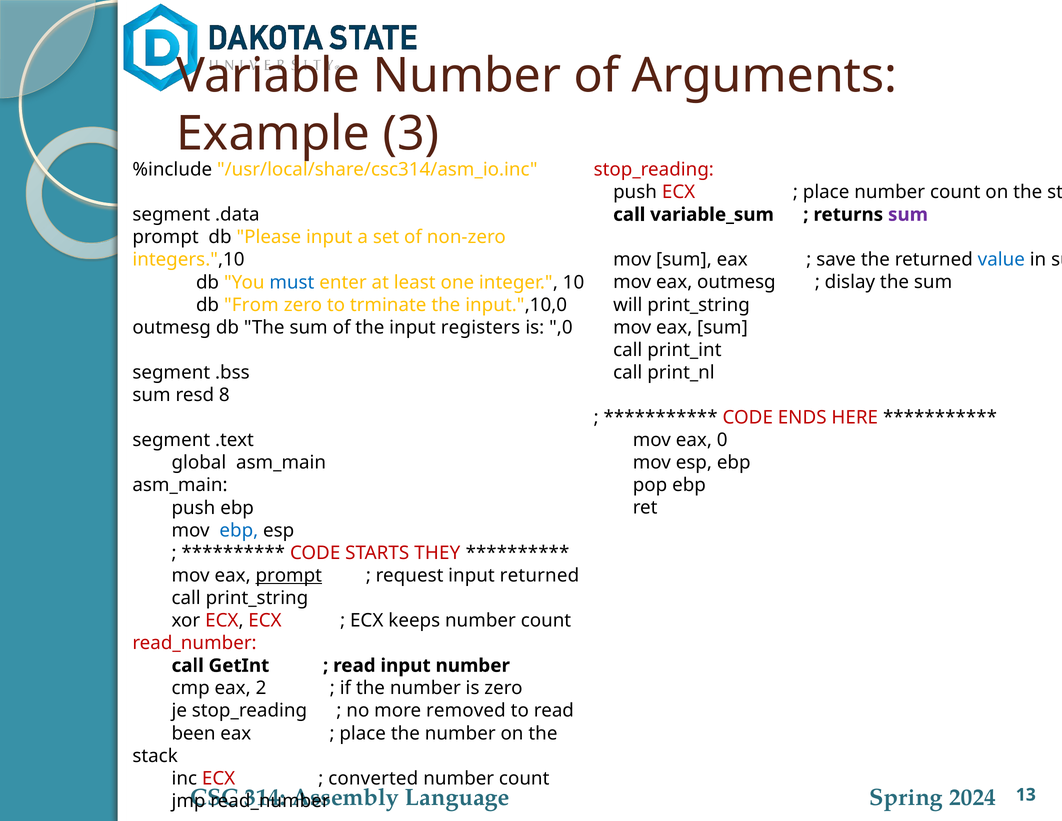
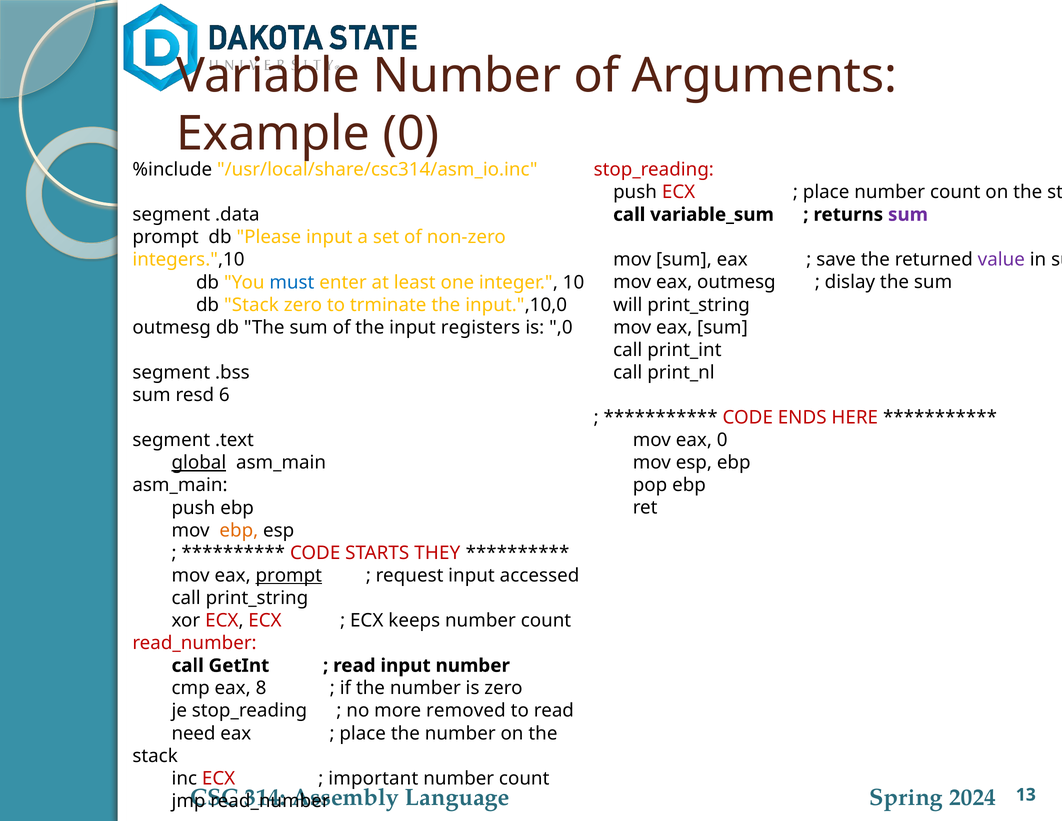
Example 3: 3 -> 0 (411, 134)
value colour: blue -> purple (1001, 260)
db From: From -> Stack (251, 305)
8: 8 -> 6 (224, 395)
global underline: none -> present (199, 463)
ebp colour: blue -> orange (239, 530)
input returned: returned -> accessed (540, 575)
2: 2 -> 8 (261, 688)
been: been -> need (194, 733)
converted: converted -> important (373, 778)
